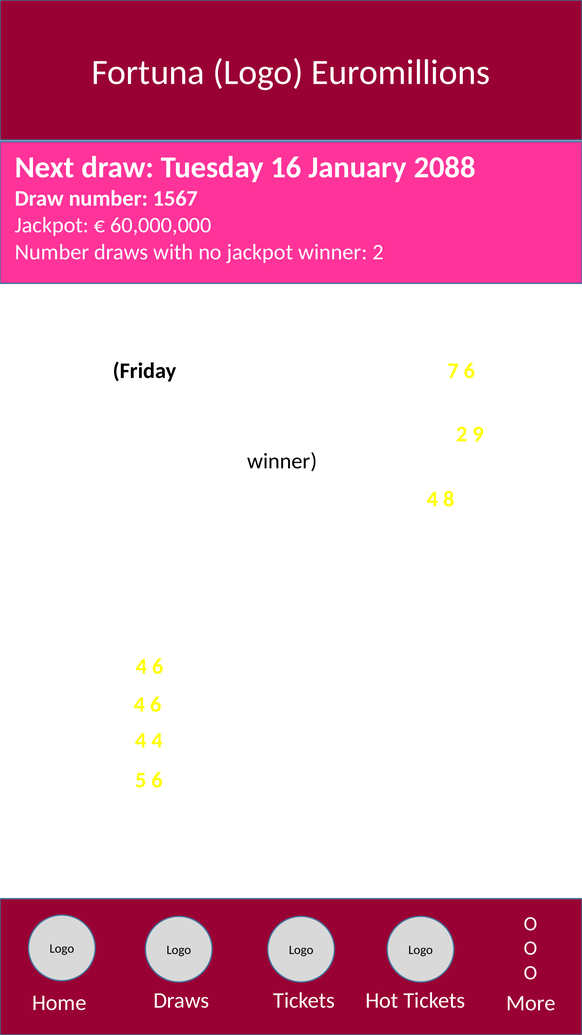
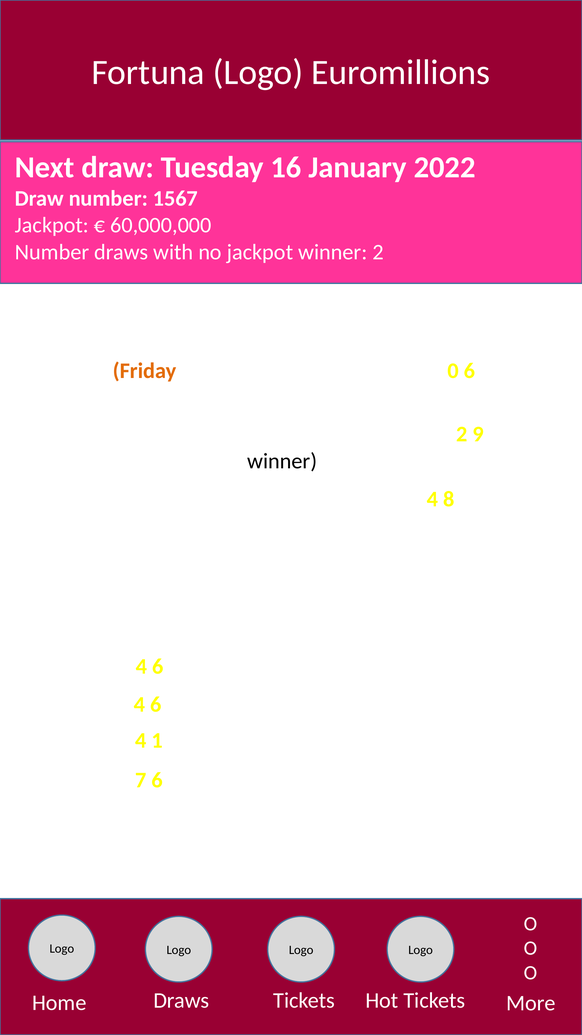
2088: 2088 -> 2022 (445, 168)
Friday colour: black -> orange (145, 371)
45 7: 7 -> 0 (453, 371)
4 4: 4 -> 1 (157, 740)
50 5: 5 -> 7 (141, 780)
